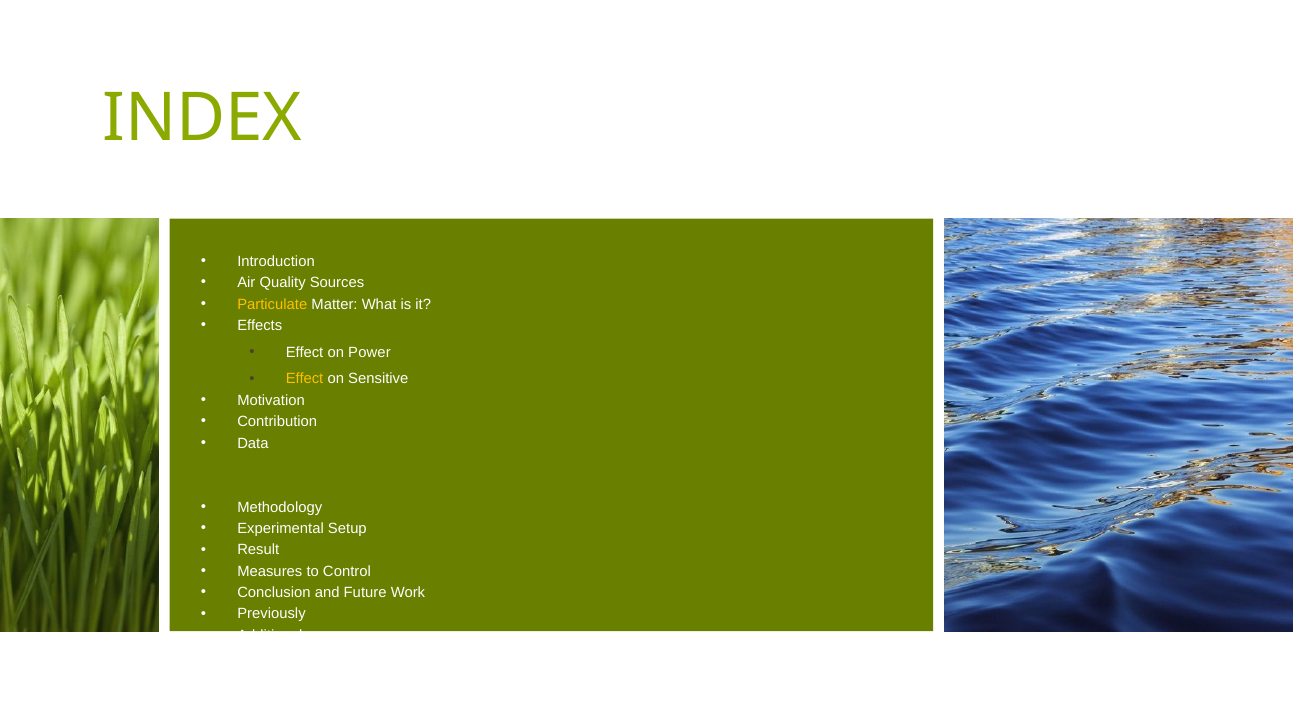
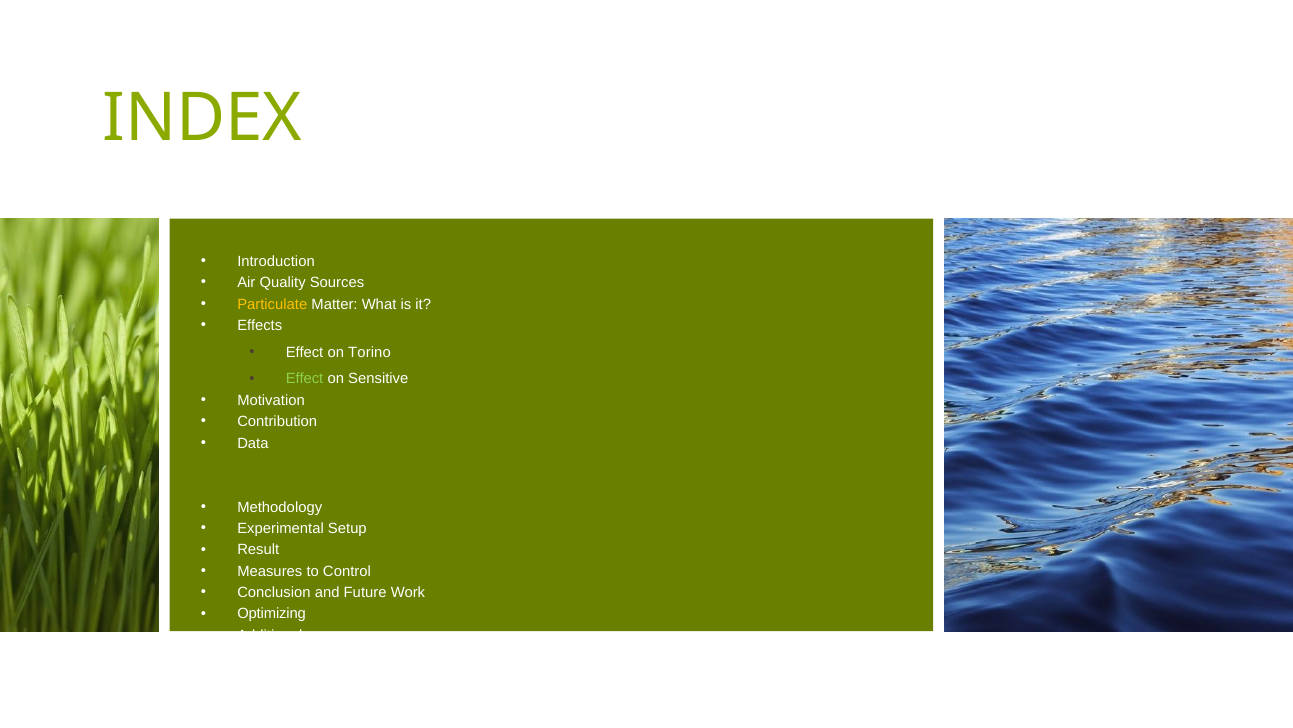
Power: Power -> Torino (370, 352)
Effect colour: yellow -> light green (305, 379)
Previously: Previously -> Optimizing (272, 613)
